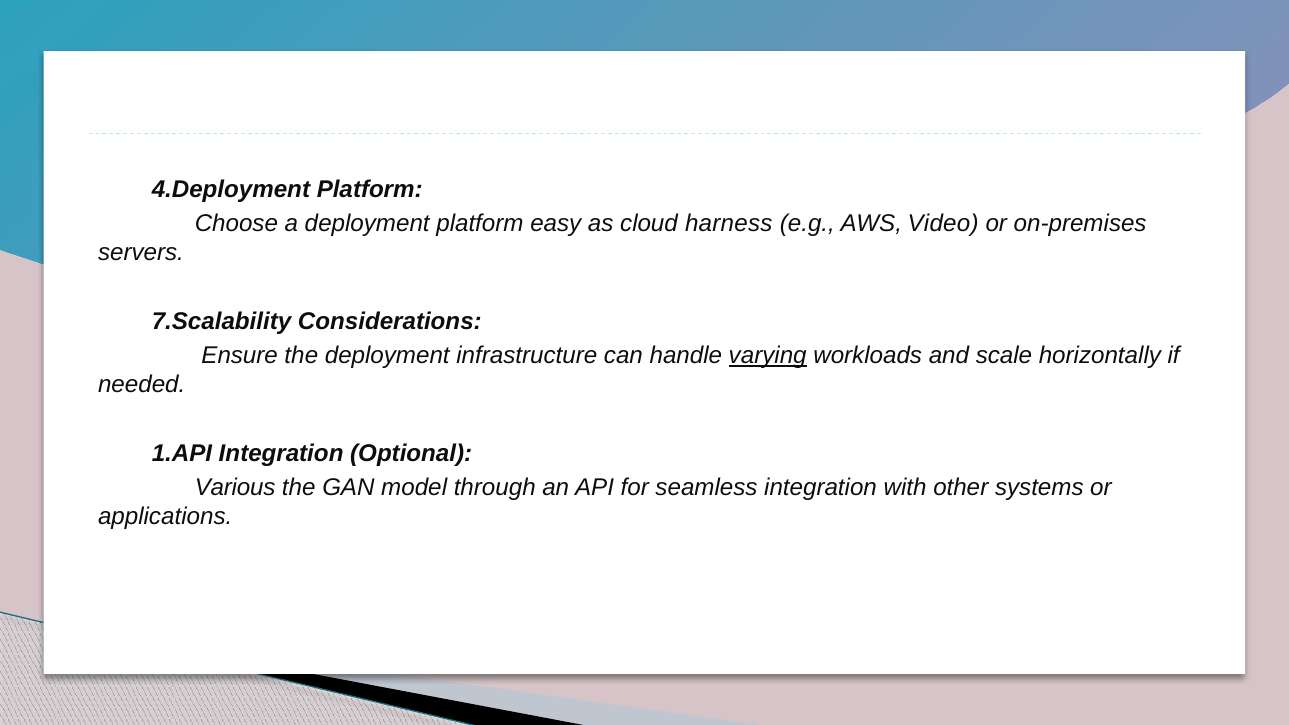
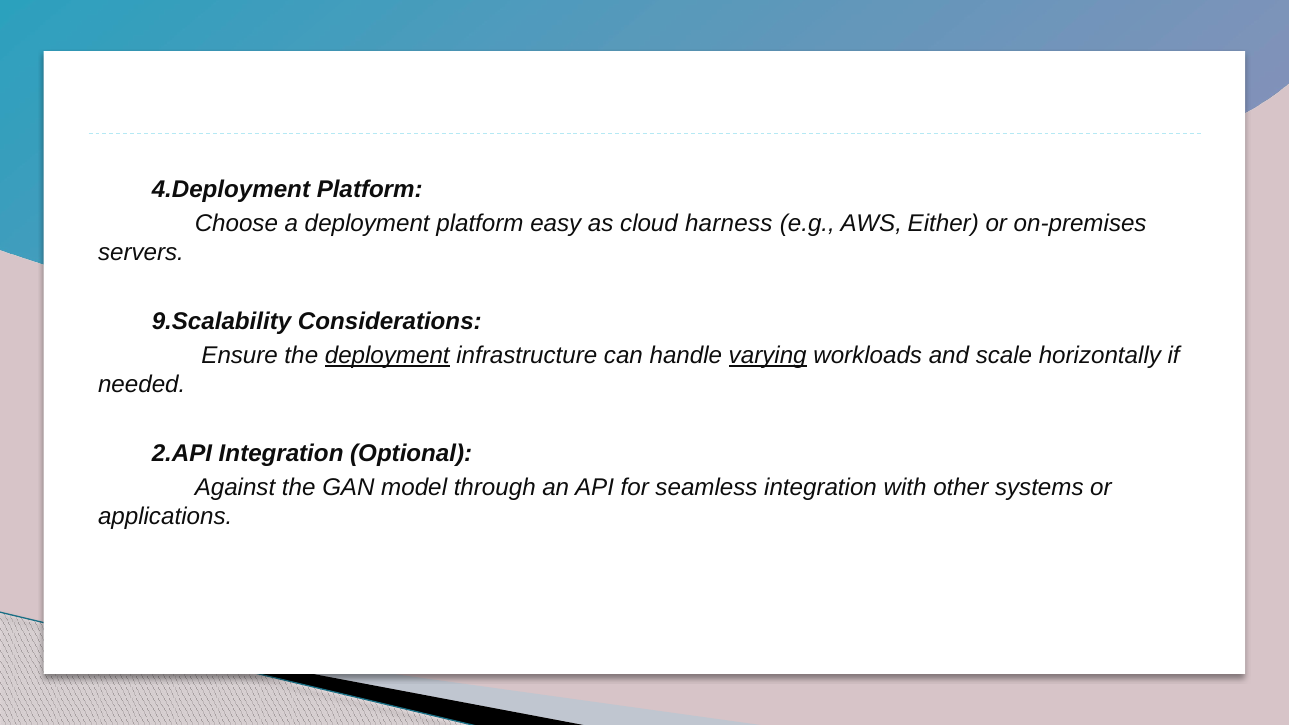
Video: Video -> Either (943, 223)
7.Scalability: 7.Scalability -> 9.Scalability (222, 321)
deployment underline: none -> present (387, 356)
1.API: 1.API -> 2.API (182, 453)
Various: Various -> Against (235, 488)
